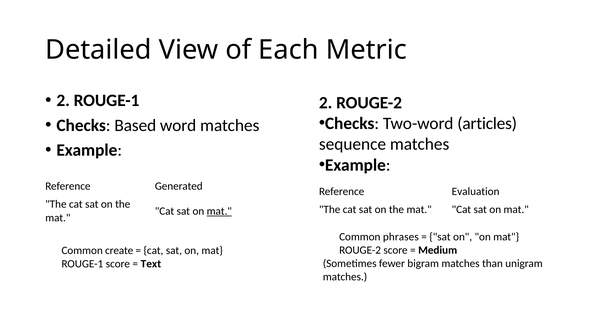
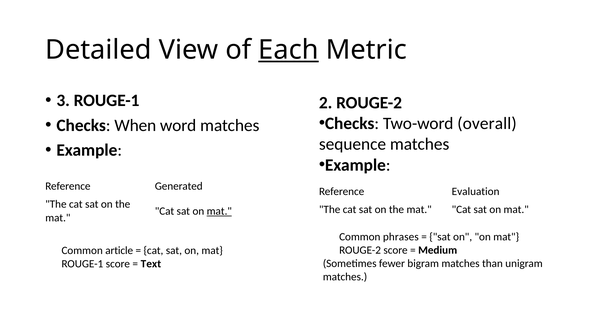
Each underline: none -> present (288, 50)
2: 2 -> 3 (63, 100)
articles: articles -> overall (487, 124)
Based: Based -> When (135, 125)
create: create -> article (119, 250)
